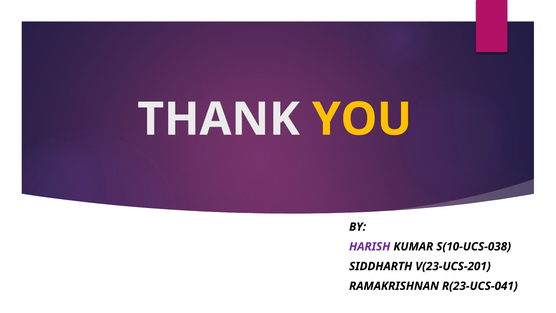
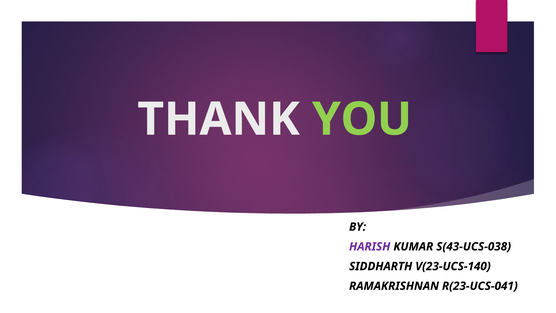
YOU colour: yellow -> light green (362, 119)
S(10-UCS-038: S(10-UCS-038 -> S(43-UCS-038 (474, 246)
V(23-UCS-201: V(23-UCS-201 -> V(23-UCS-140 (453, 266)
